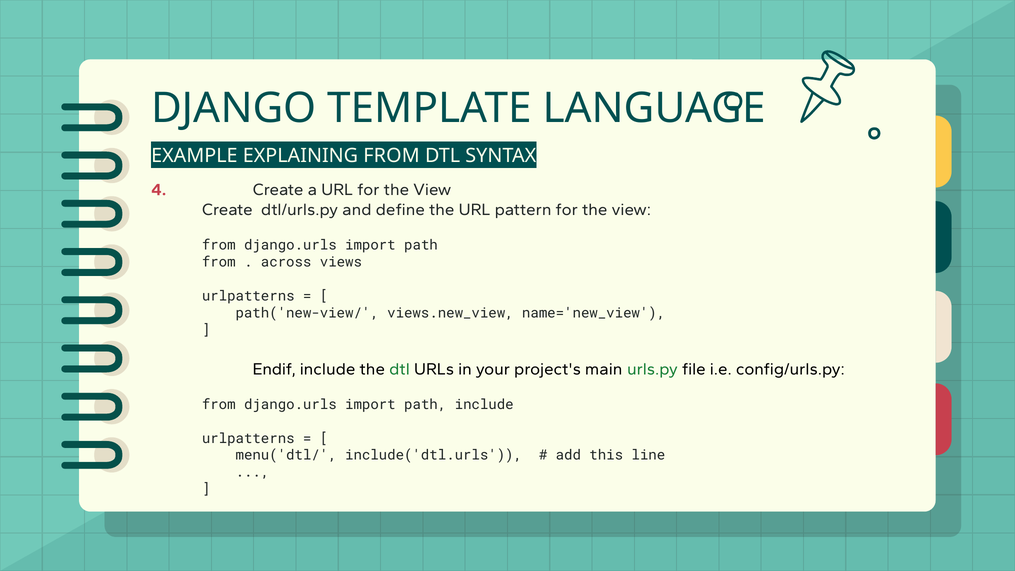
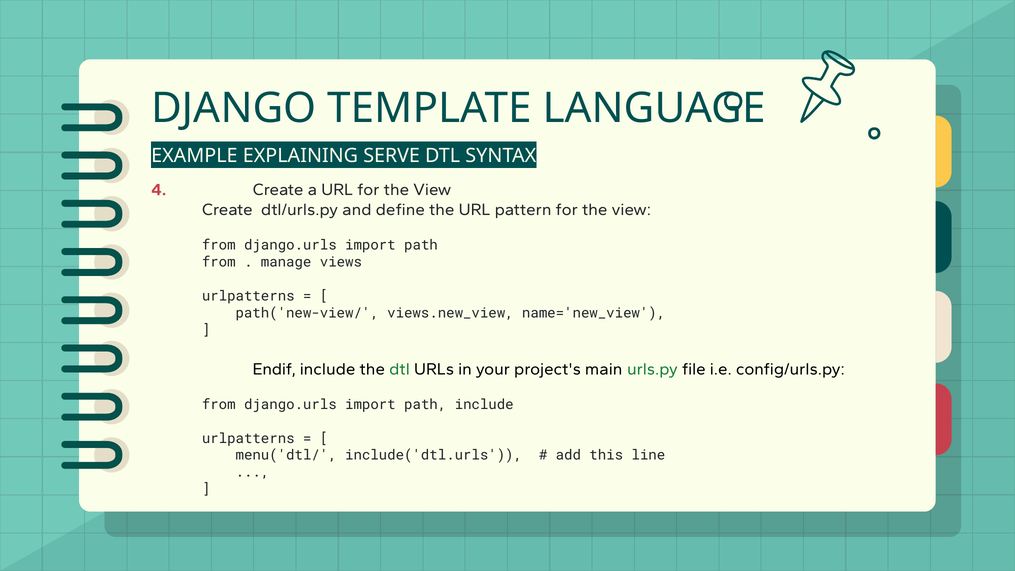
EXPLAINING FROM: FROM -> SERVE (392, 156)
across: across -> manage (286, 262)
